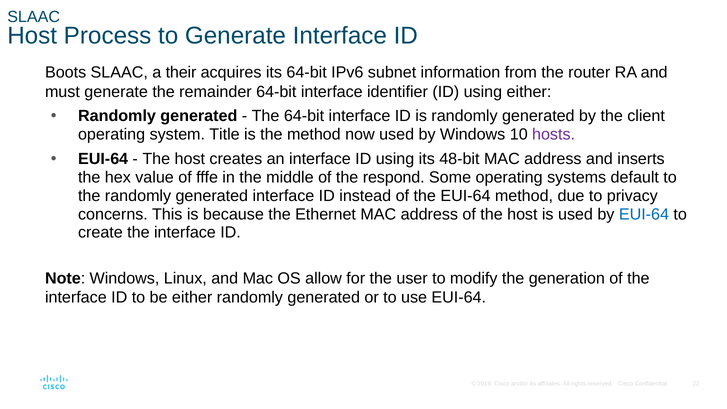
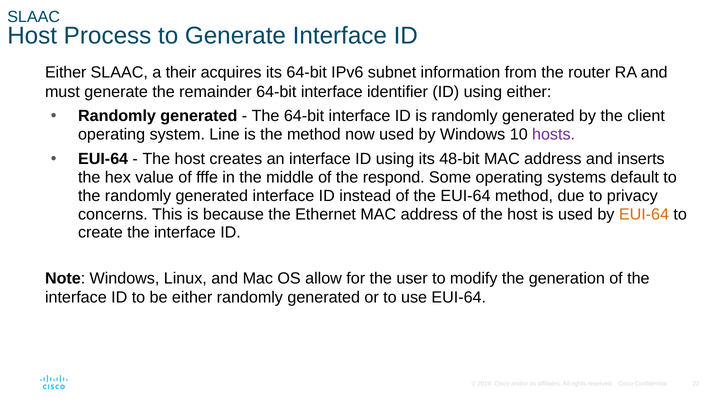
Boots: Boots -> Either (66, 73)
Title: Title -> Line (224, 134)
EUI-64 colour: blue -> orange (644, 214)
